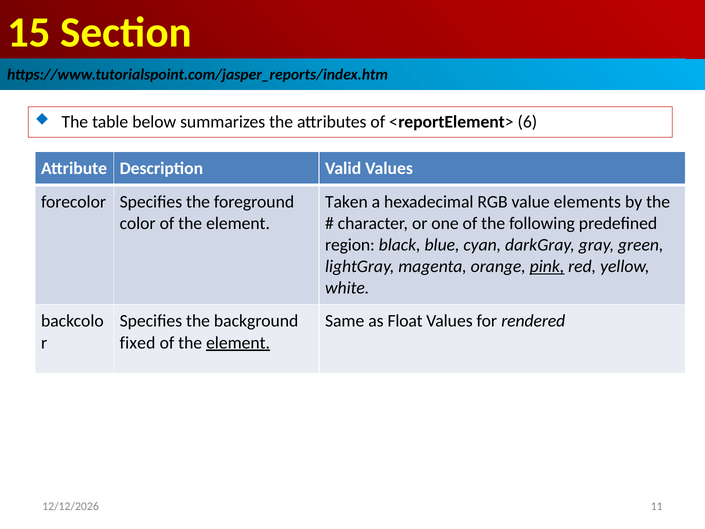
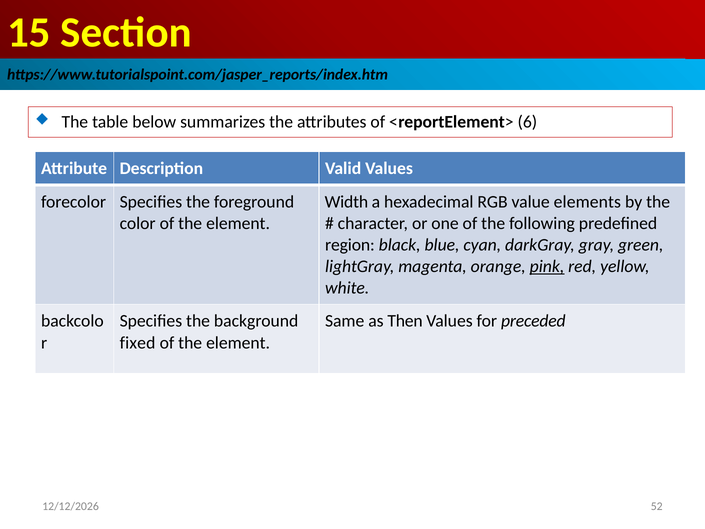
Taken: Taken -> Width (346, 202)
Float: Float -> Then (405, 321)
rendered: rendered -> preceded (533, 321)
element underline: present -> none (238, 343)
11: 11 -> 52 (657, 506)
